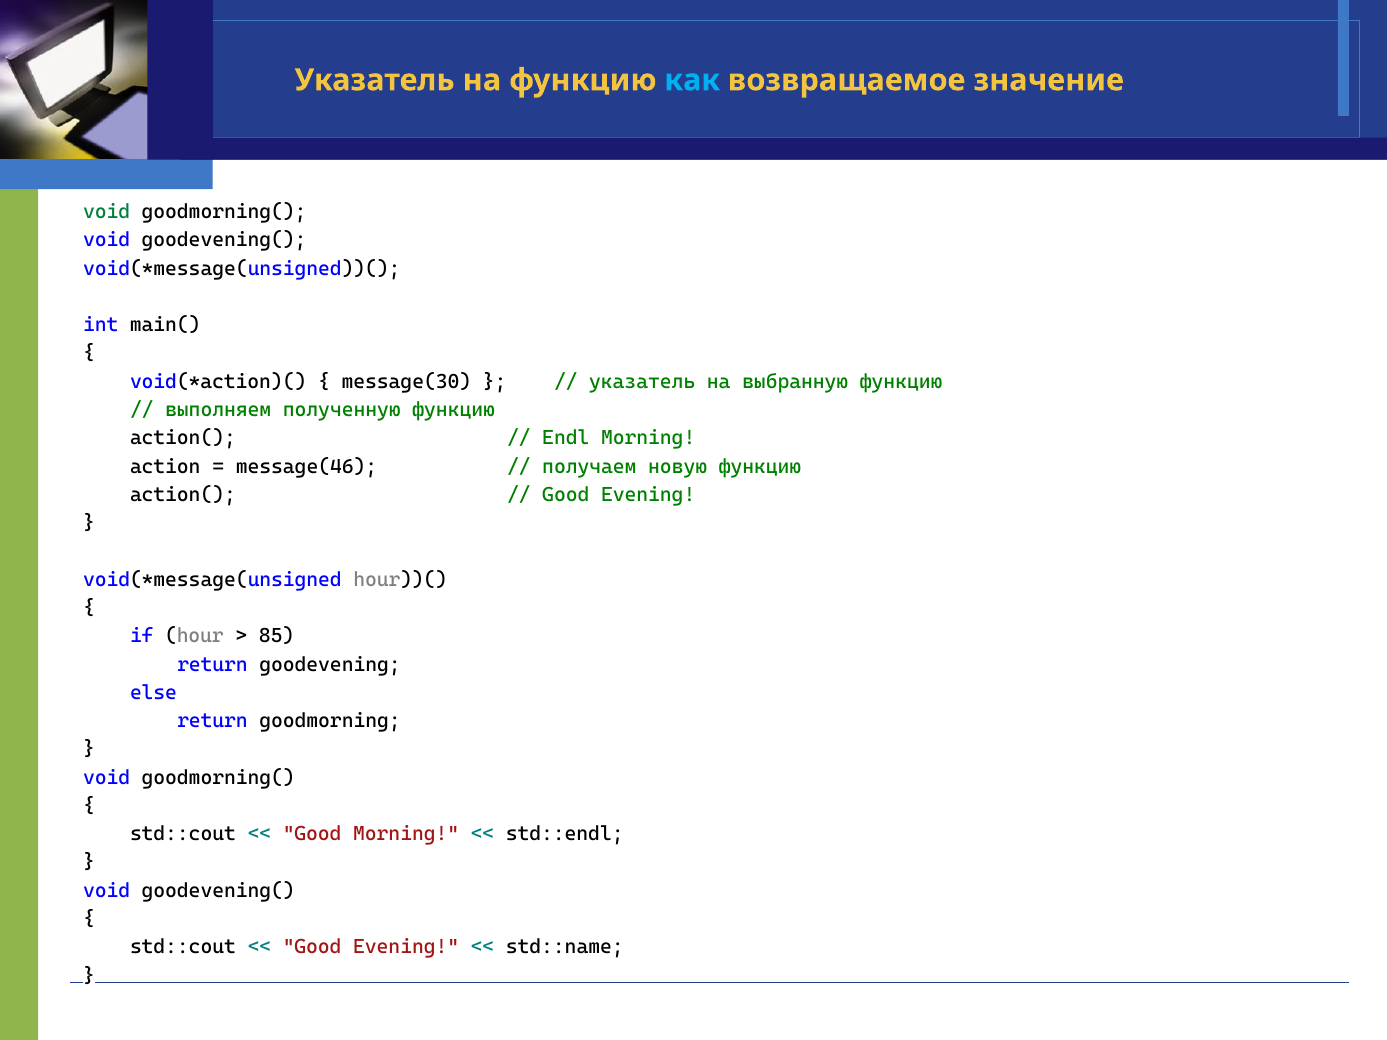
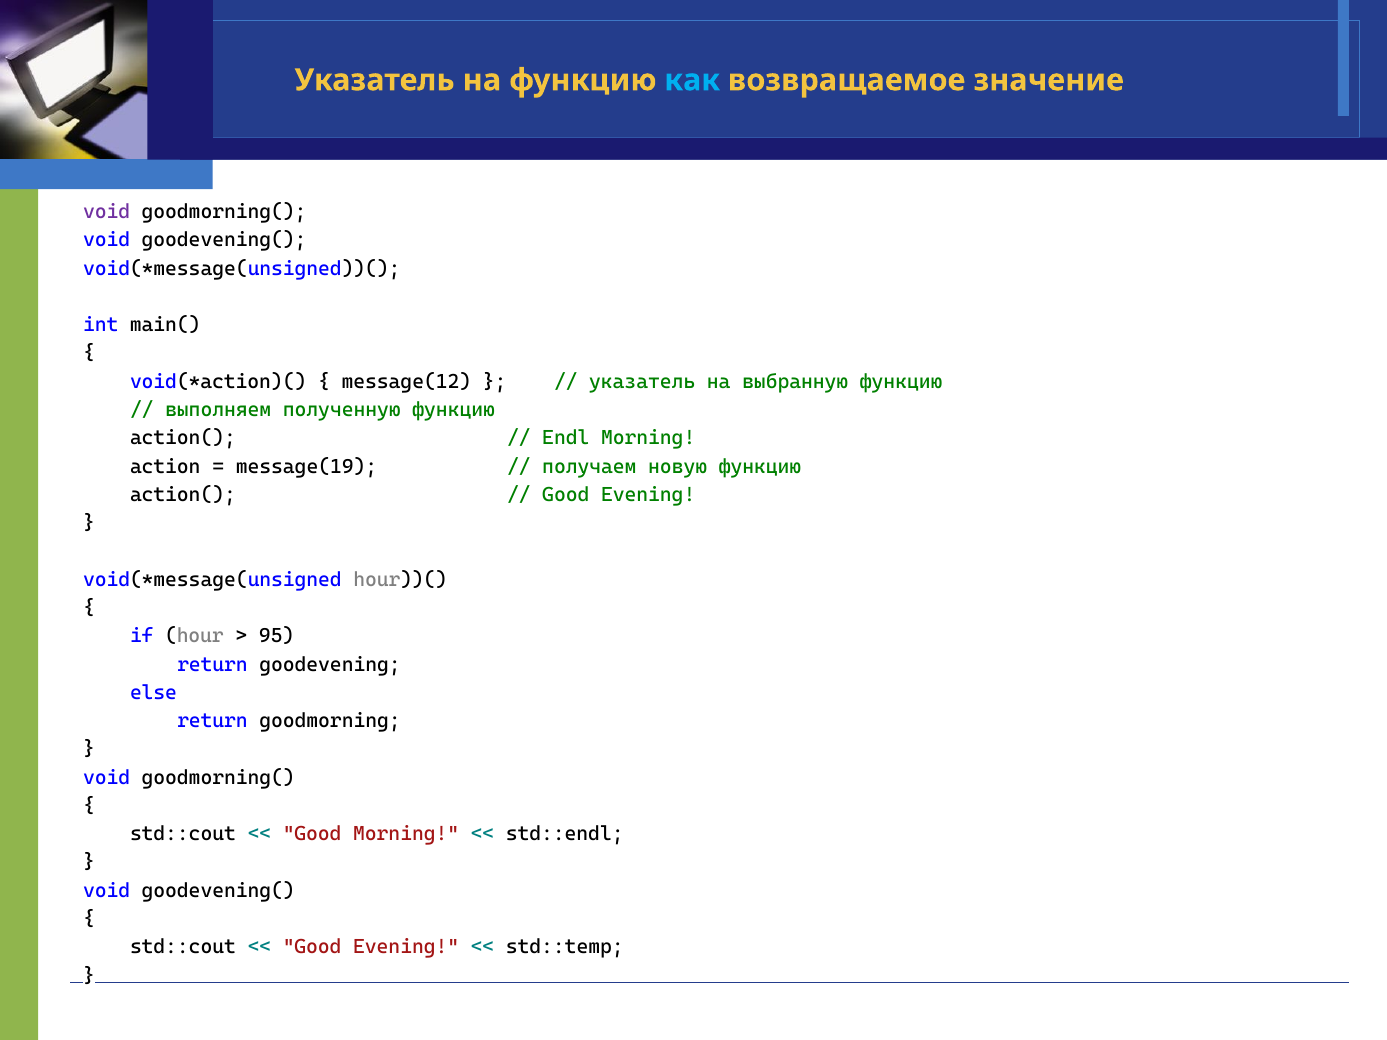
void colour: green -> purple (107, 212)
message(30: message(30 -> message(12 (406, 382)
message(46: message(46 -> message(19 (307, 466)
85: 85 -> 95 (277, 636)
std::name: std::name -> std::temp (565, 947)
